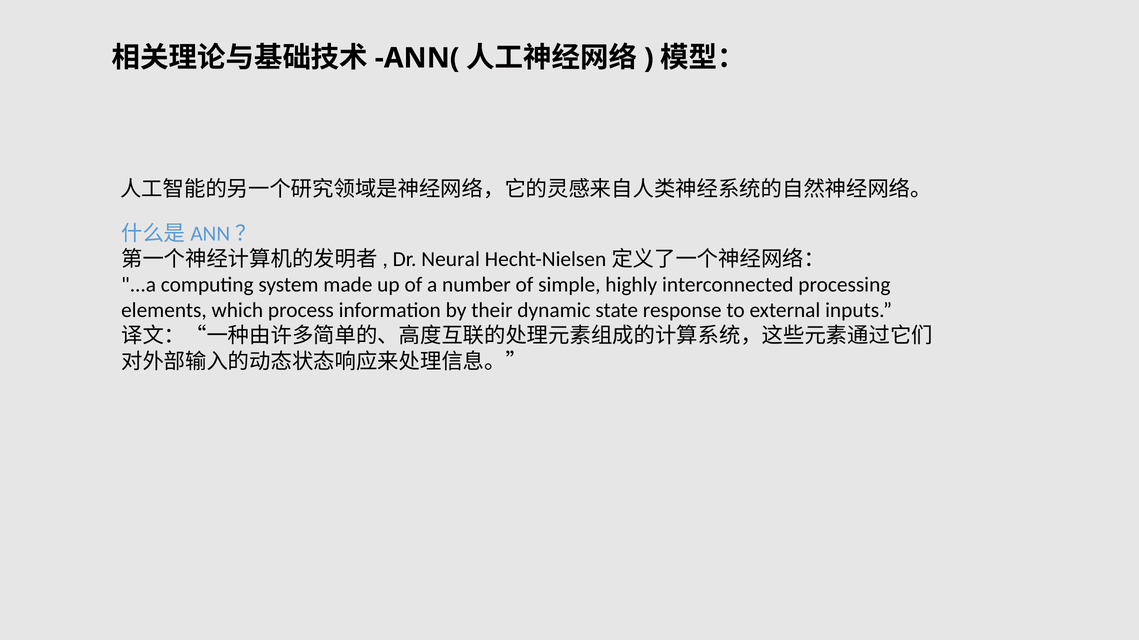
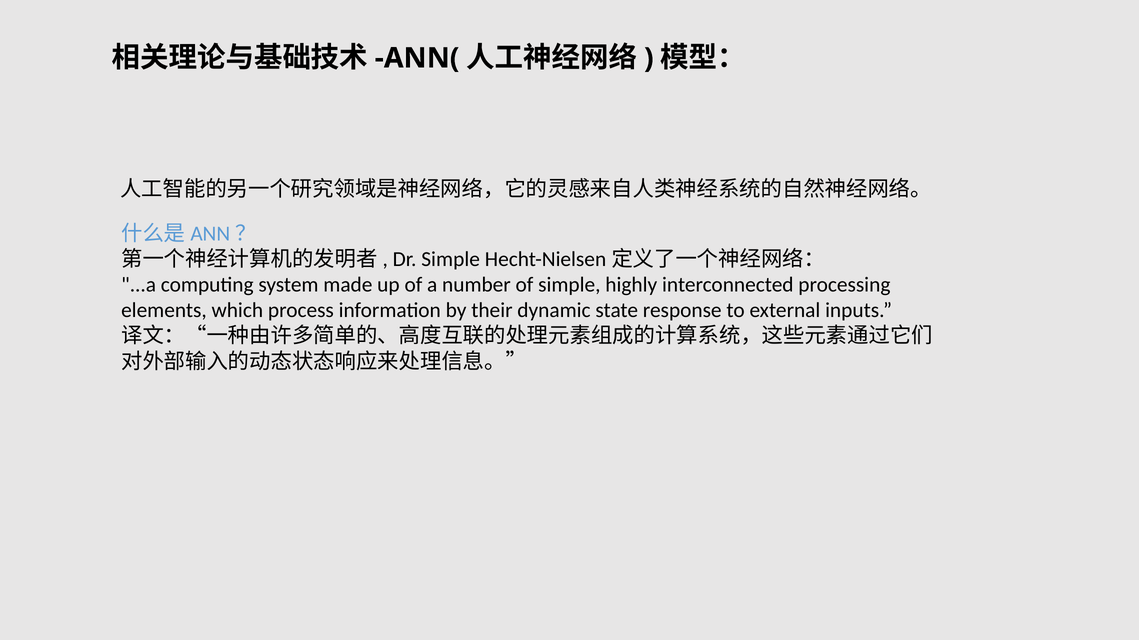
Dr Neural: Neural -> Simple (451, 259)
